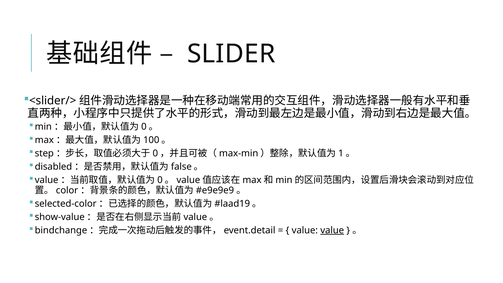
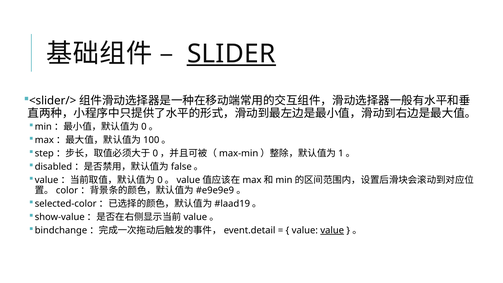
SLIDER underline: none -> present (231, 54)
